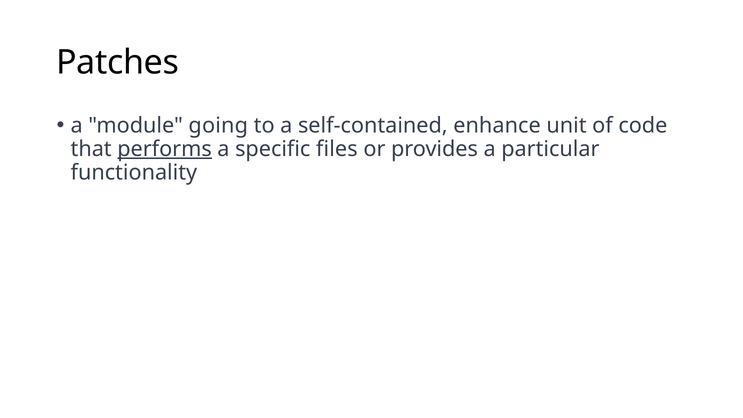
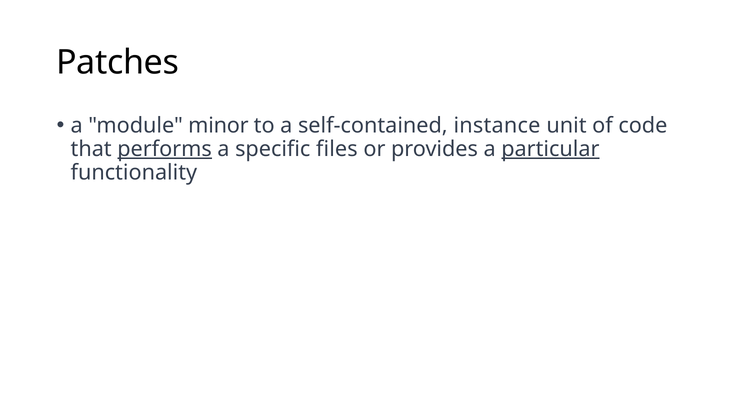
going: going -> minor (218, 126)
enhance: enhance -> instance (497, 126)
particular underline: none -> present (550, 149)
